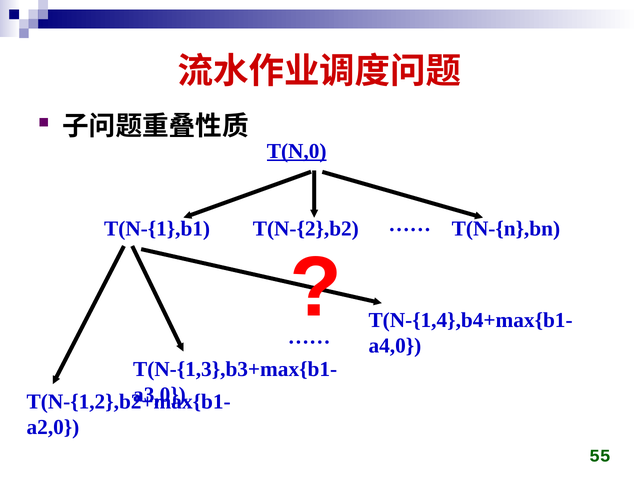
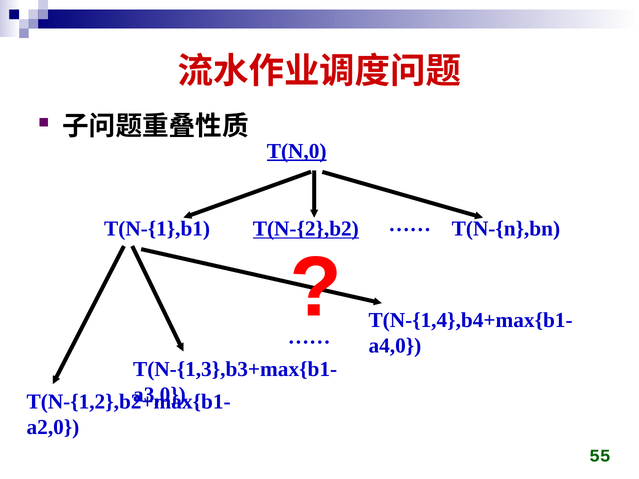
T(N-{2},b2 underline: none -> present (306, 229)
